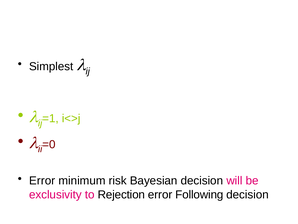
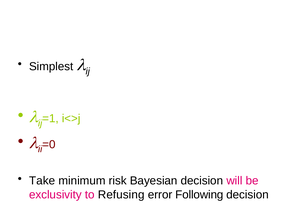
Error: Error -> Take (42, 180)
Rejection: Rejection -> Refusing (121, 194)
